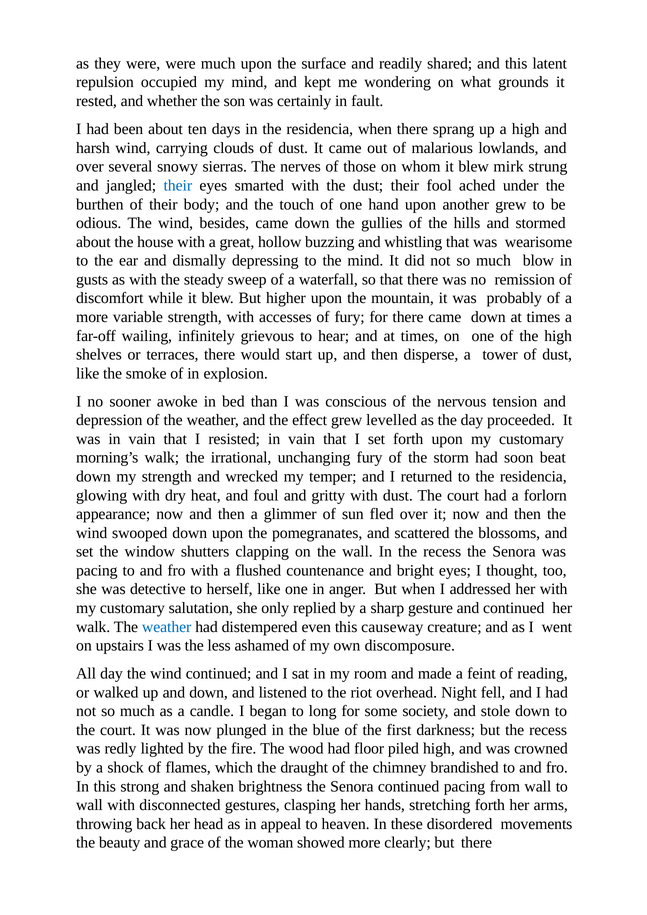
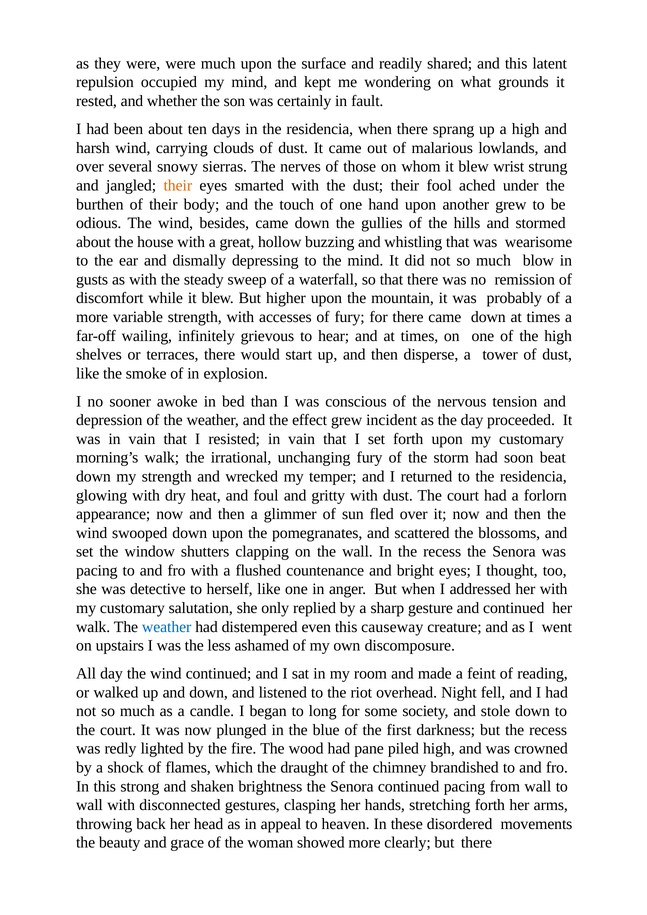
mirk: mirk -> wrist (509, 167)
their colour: blue -> orange (178, 186)
levelled: levelled -> incident (392, 420)
floor: floor -> pane (369, 749)
